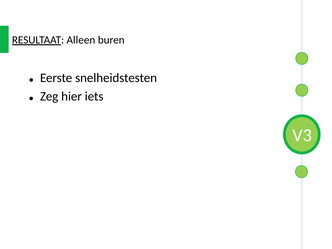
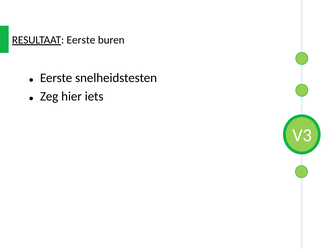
RESULTAAT Alleen: Alleen -> Eerste (81, 40)
